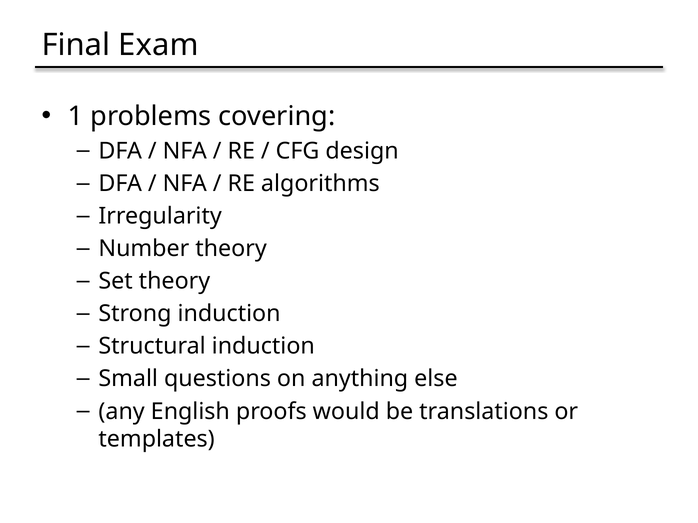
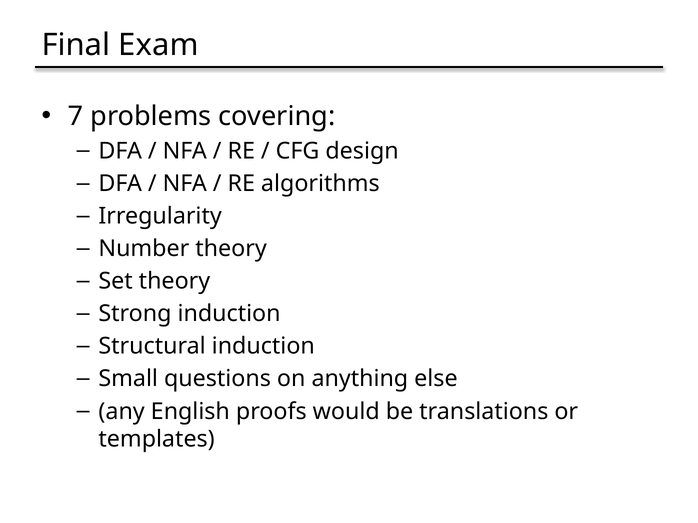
1: 1 -> 7 (76, 117)
